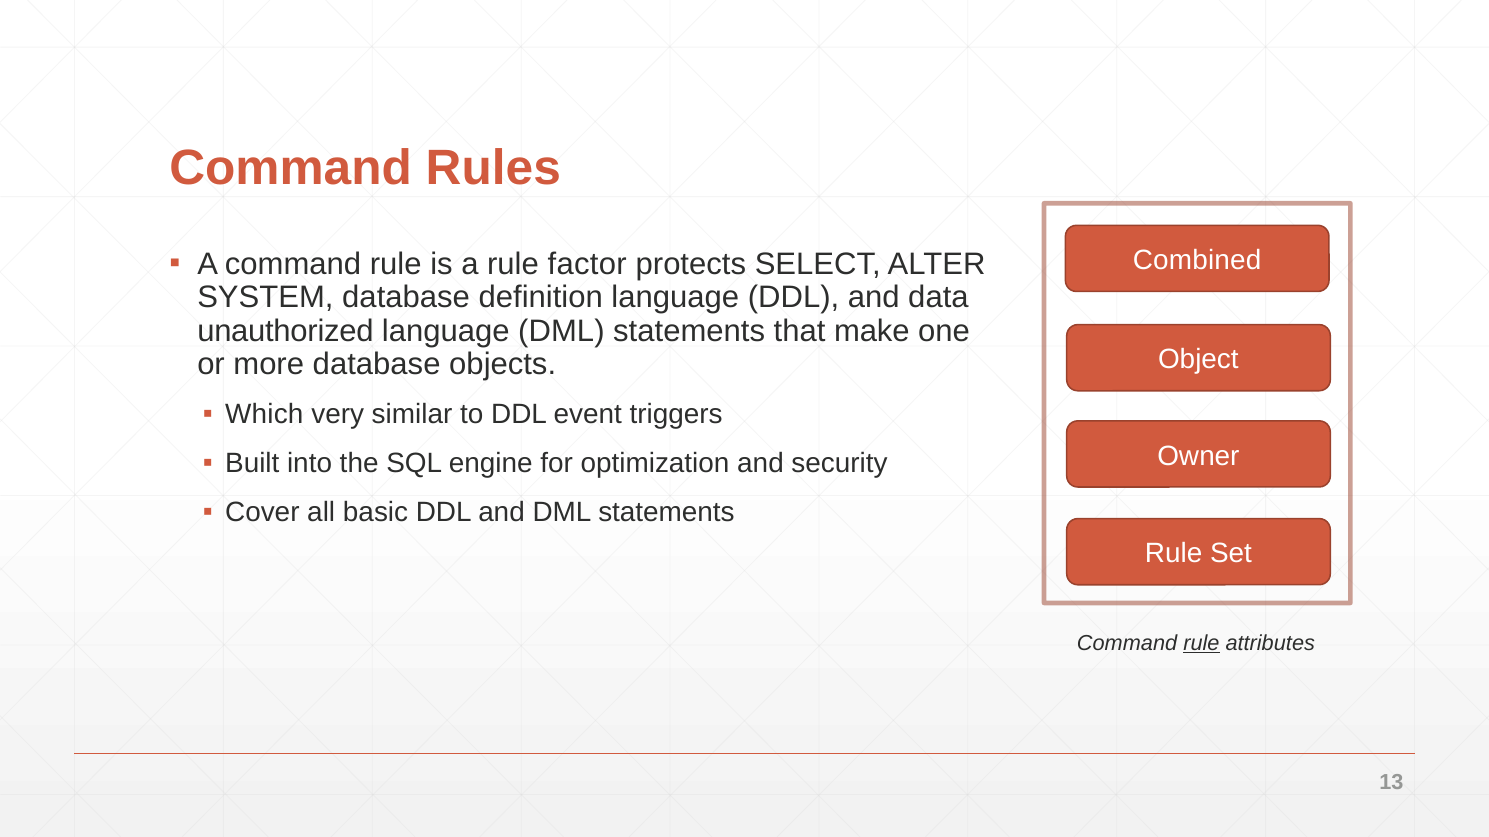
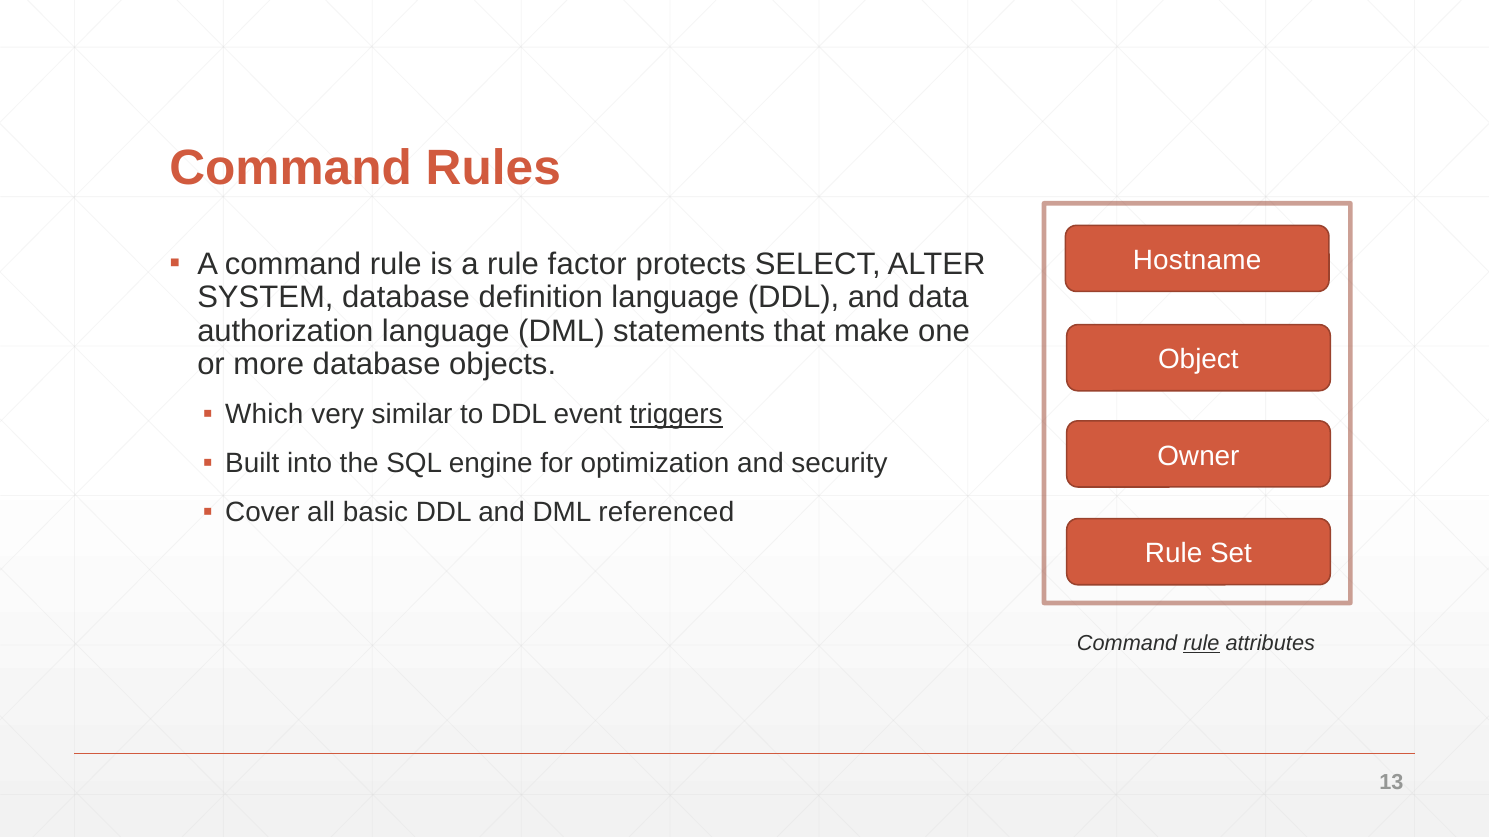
Combined: Combined -> Hostname (1197, 260)
unauthorized: unauthorized -> authorization (285, 331)
triggers underline: none -> present (676, 415)
and DML statements: statements -> referenced (666, 513)
